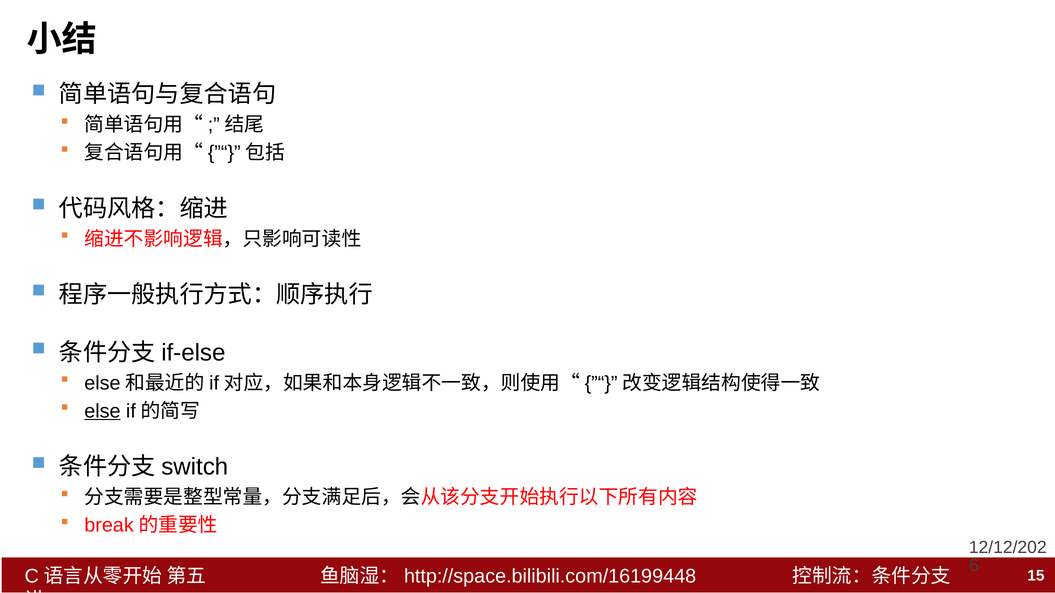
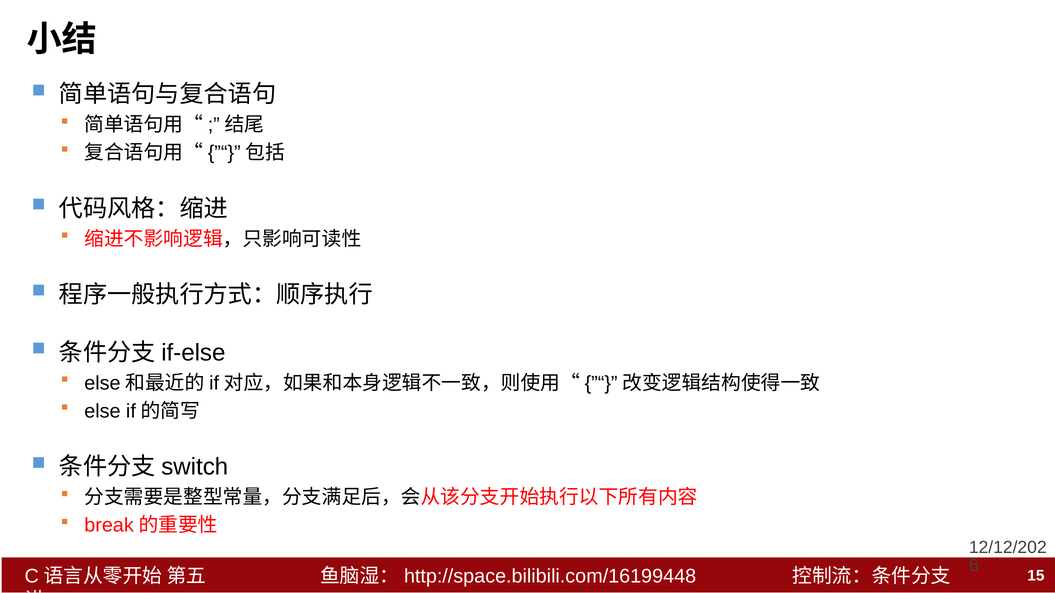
else underline: present -> none (102, 411)
